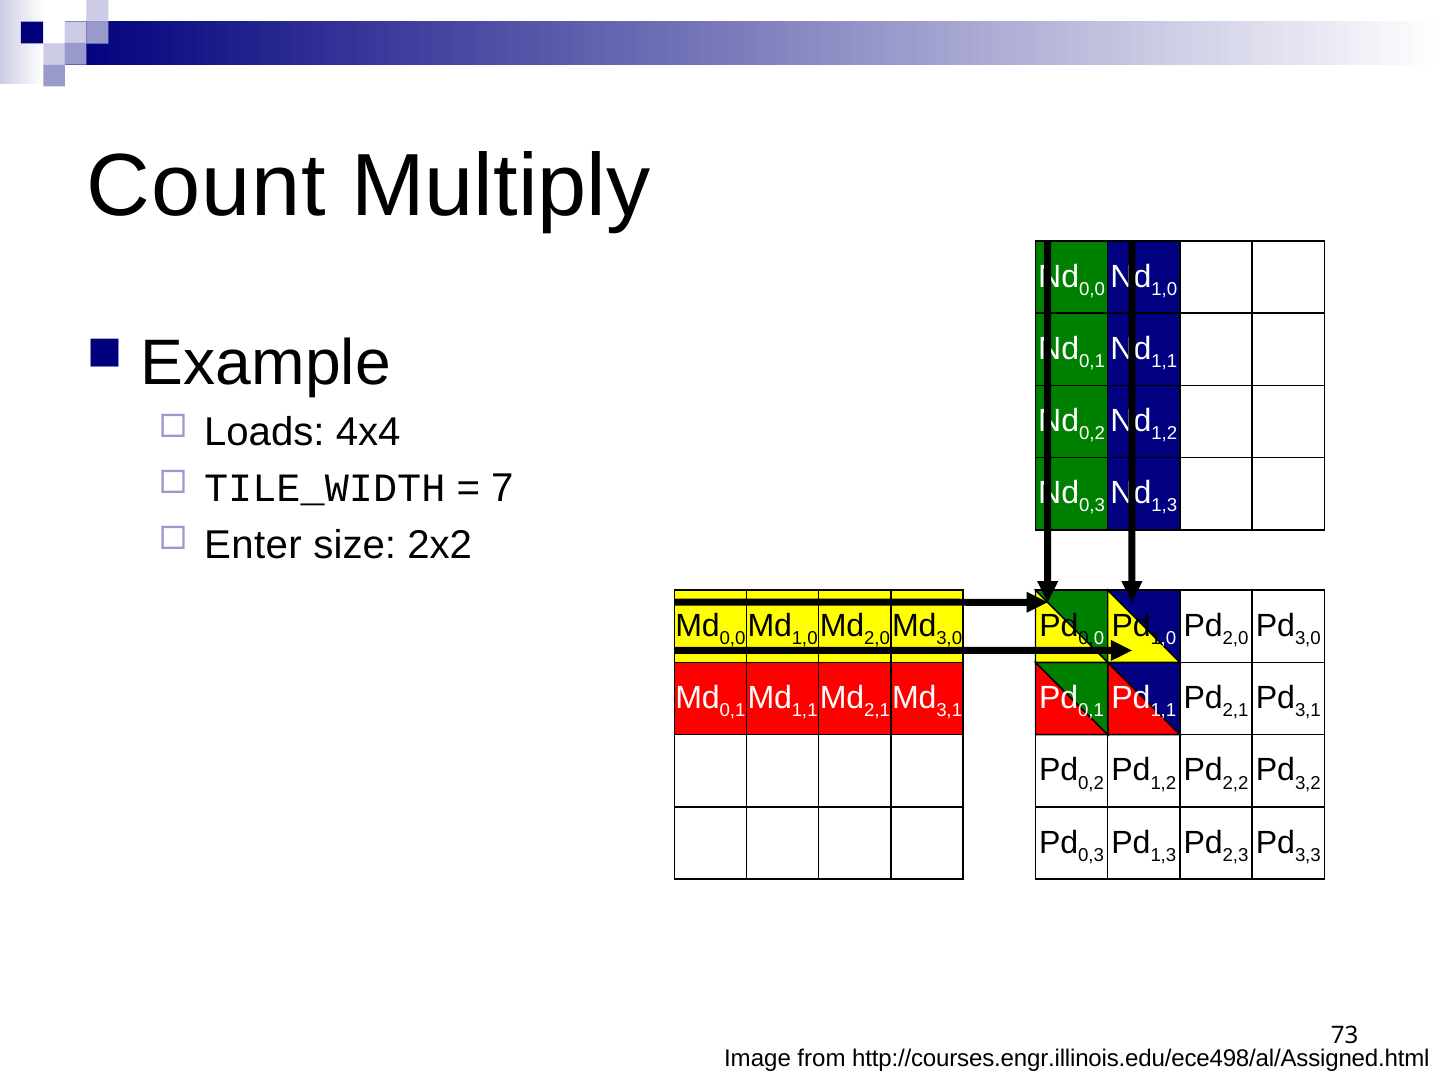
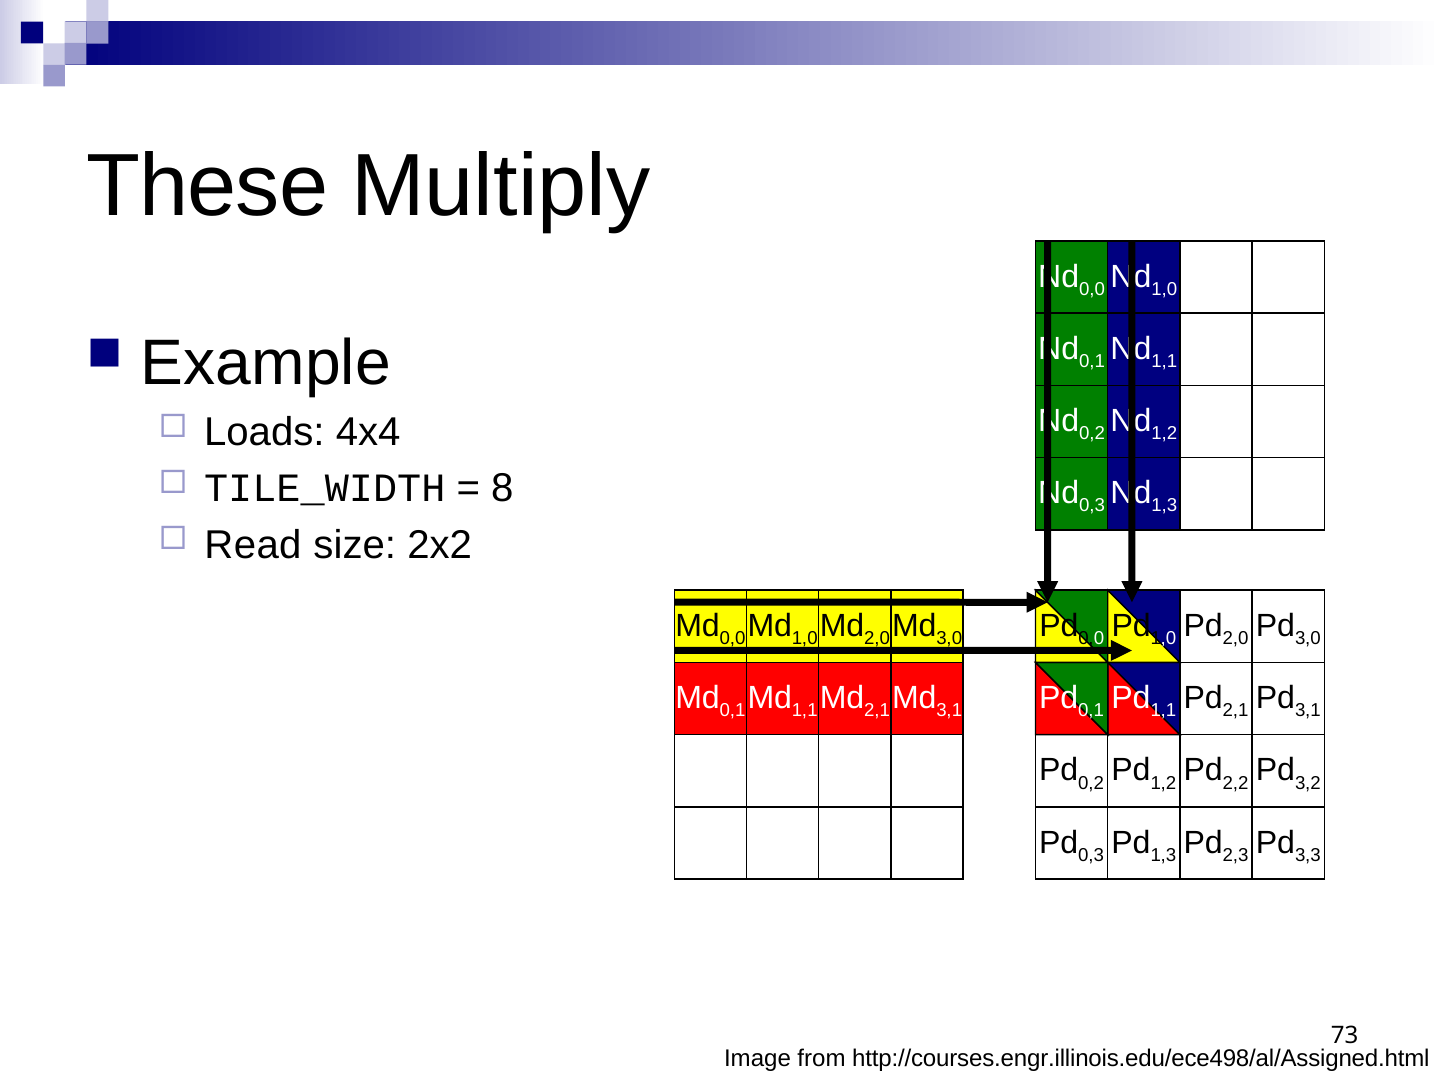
Count: Count -> These (207, 187)
7: 7 -> 8 (502, 489)
Enter: Enter -> Read (253, 545)
